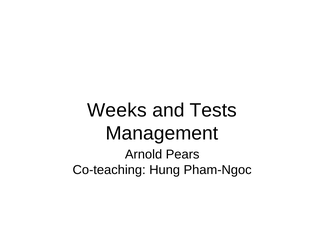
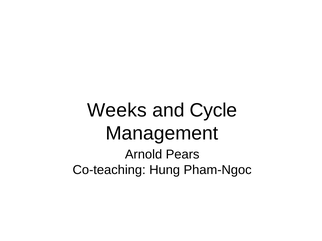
Tests: Tests -> Cycle (213, 110)
